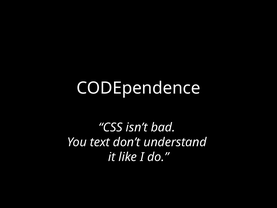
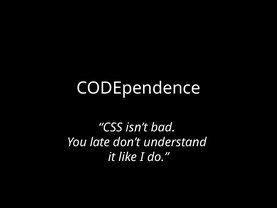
text: text -> late (100, 142)
